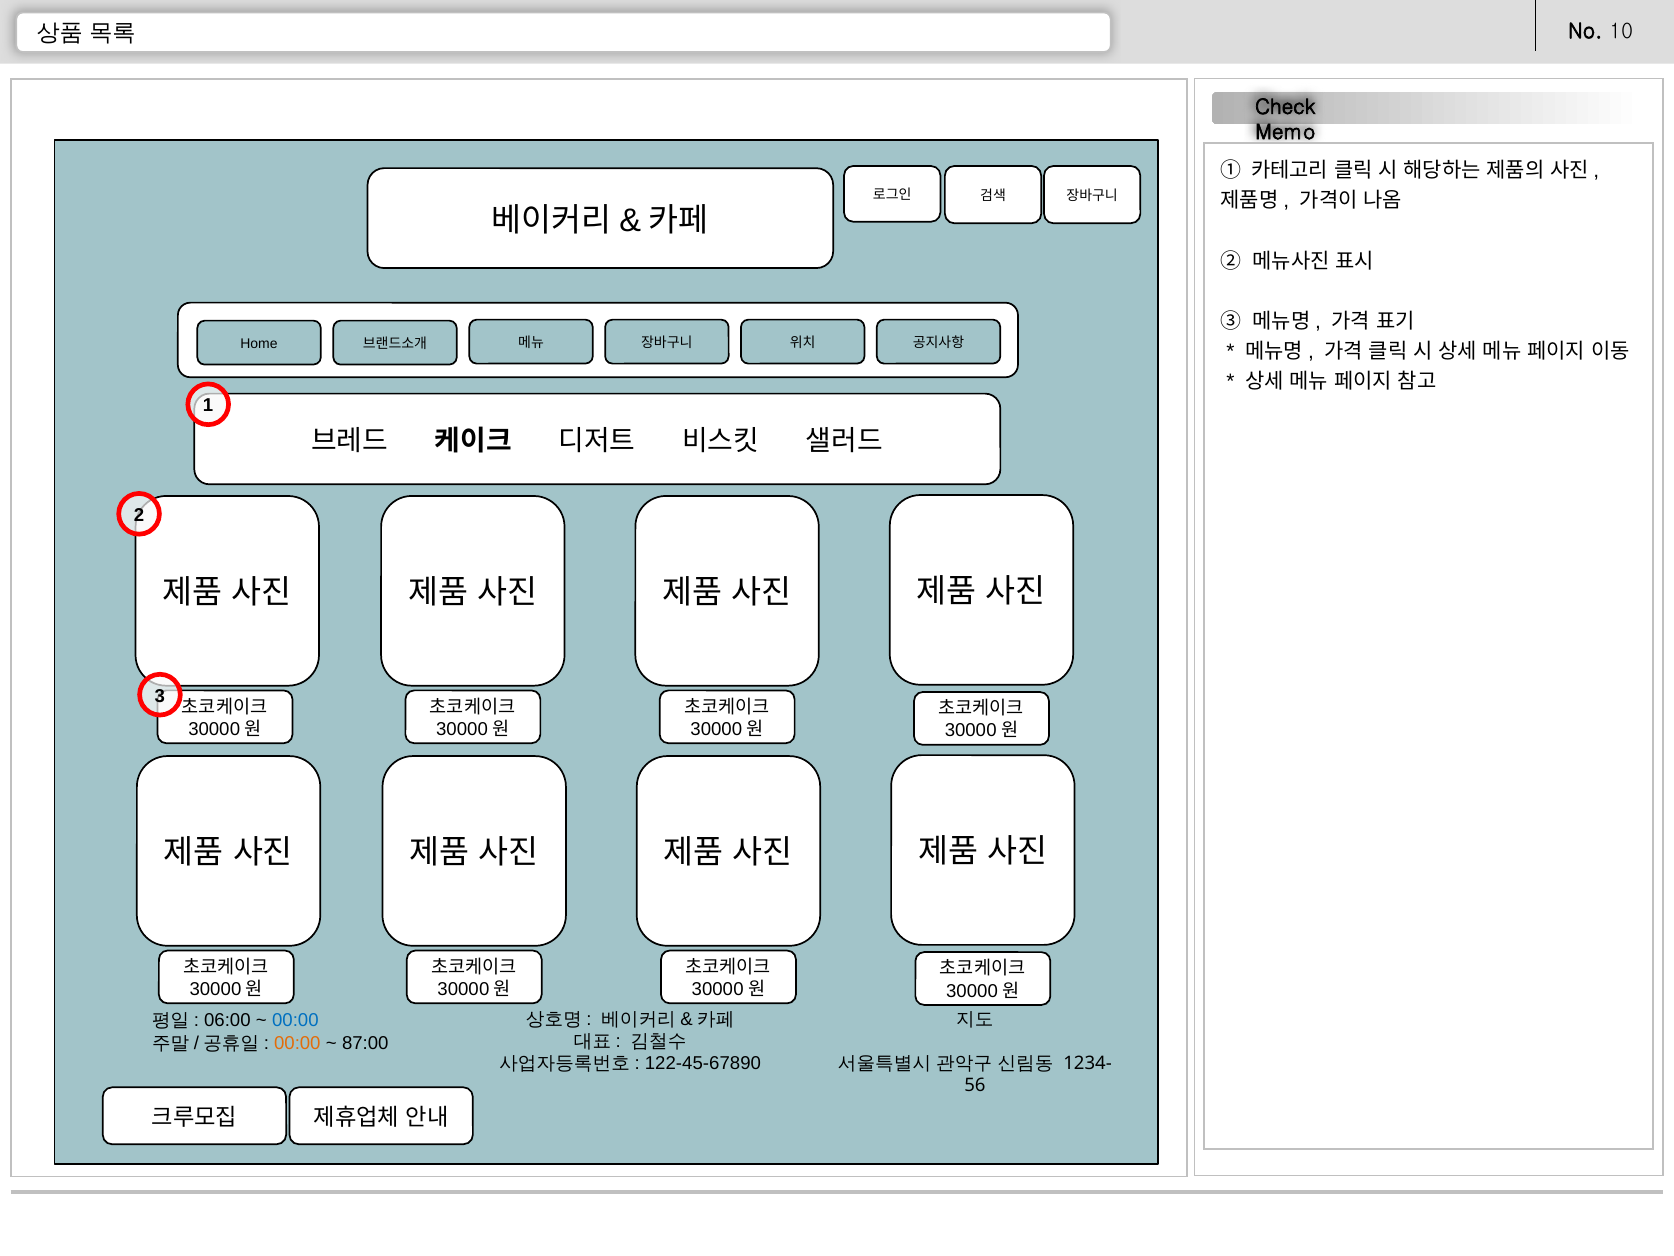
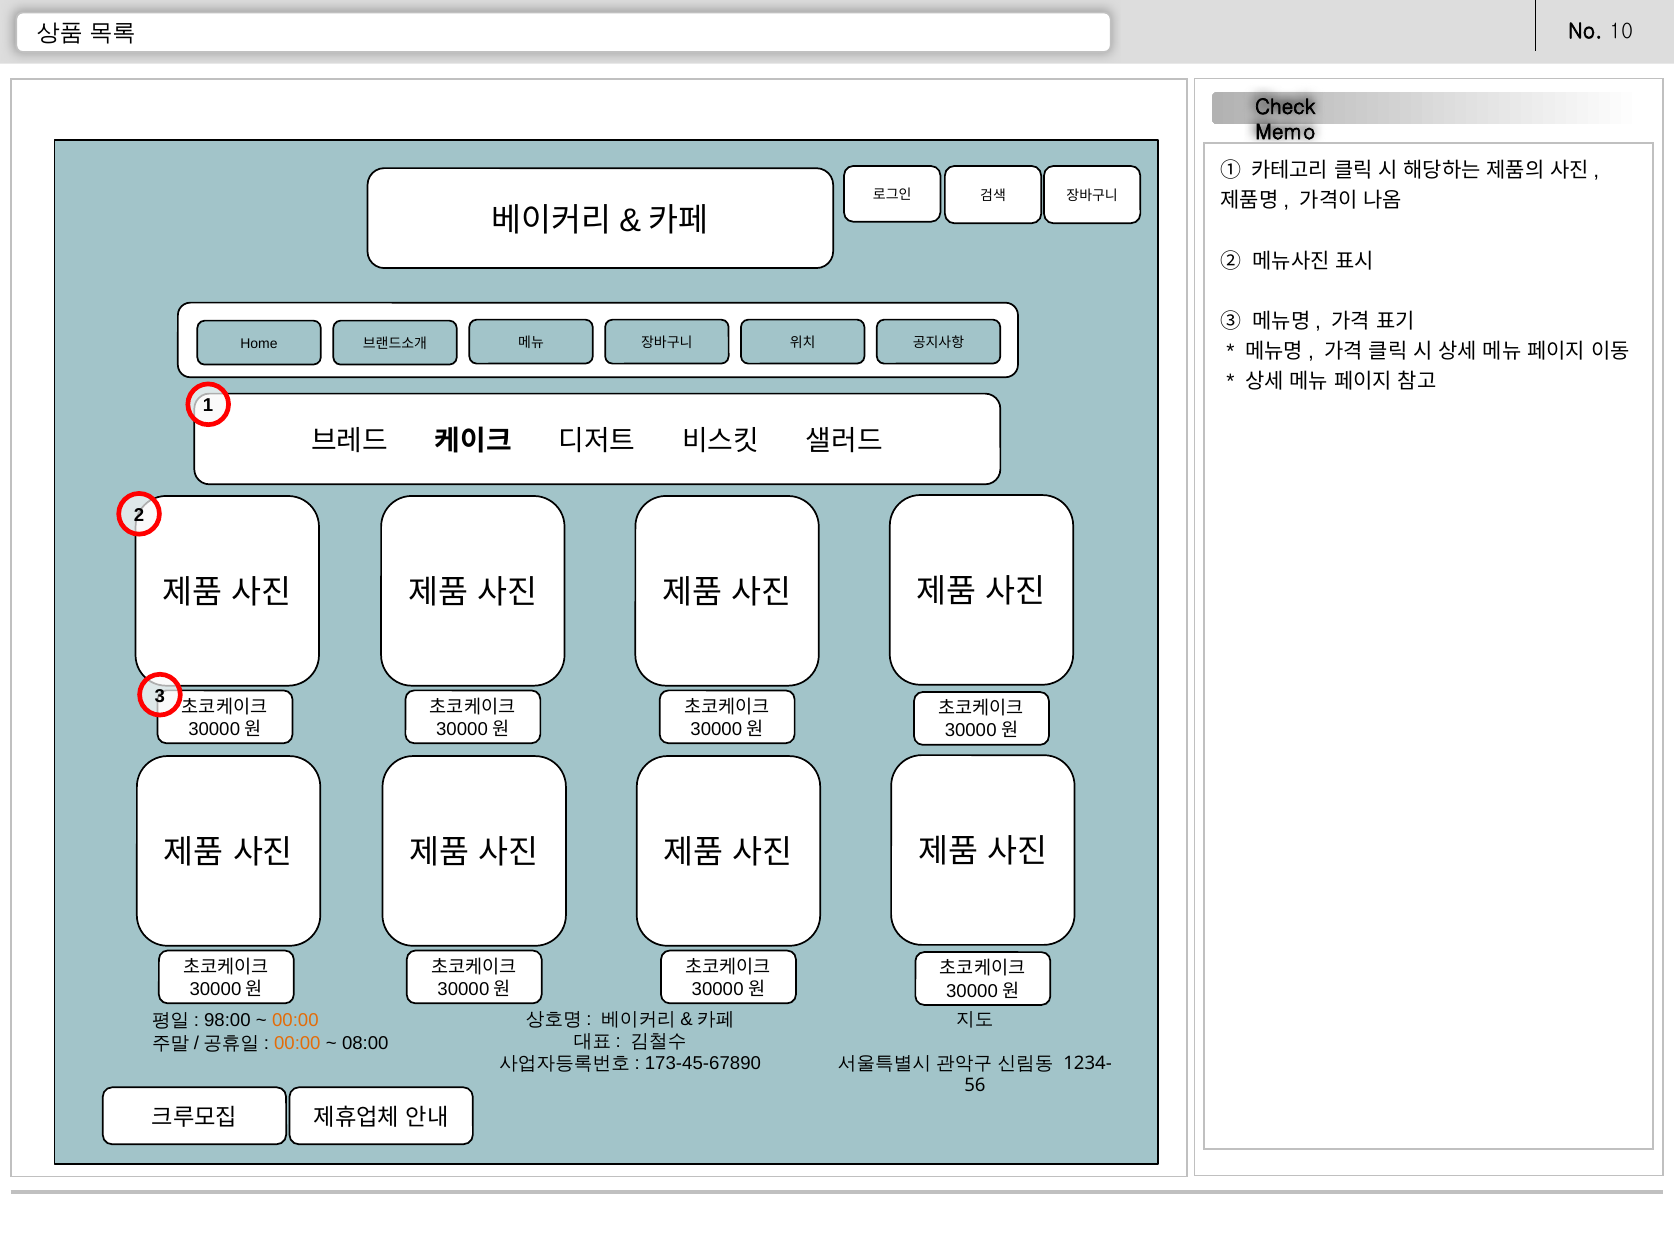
06:00: 06:00 -> 98:00 (227, 1020)
00:00 colour: blue -> orange (295, 1020)
87:00: 87:00 -> 08:00 (365, 1043)
122-45-67890: 122-45-67890 -> 173-45-67890 (703, 1063)
